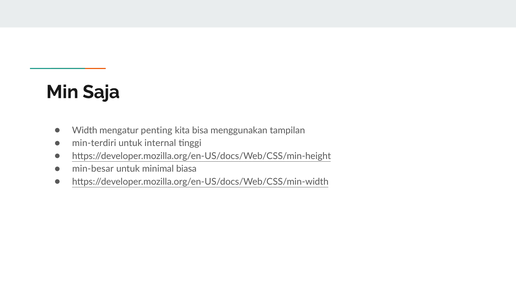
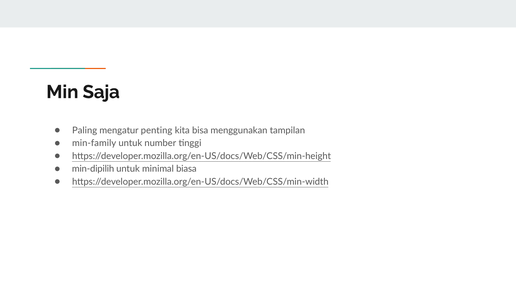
Width: Width -> Paling (85, 130)
min-terdiri: min-terdiri -> min-family (94, 143)
internal: internal -> number (160, 143)
min-besar: min-besar -> min-dipilih (93, 169)
